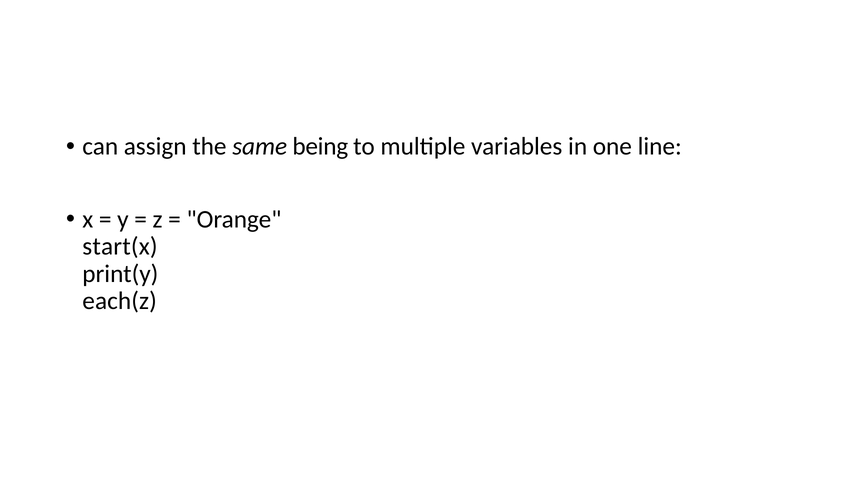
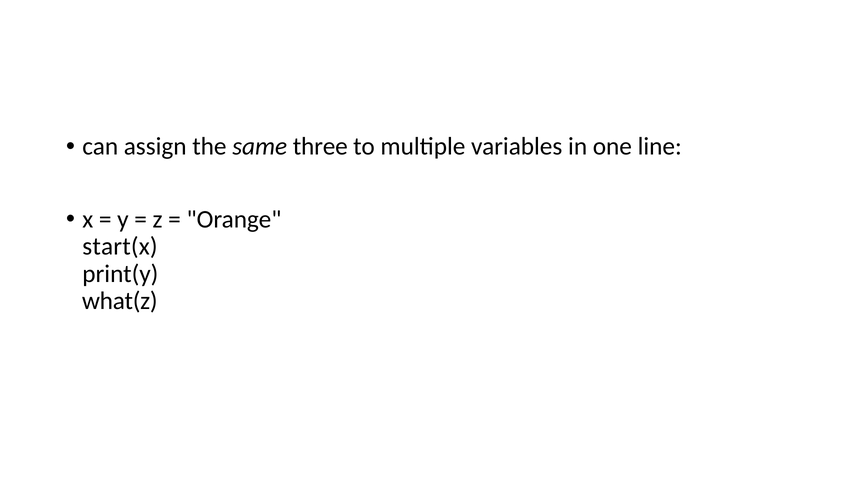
being: being -> three (320, 147)
each(z: each(z -> what(z (120, 301)
